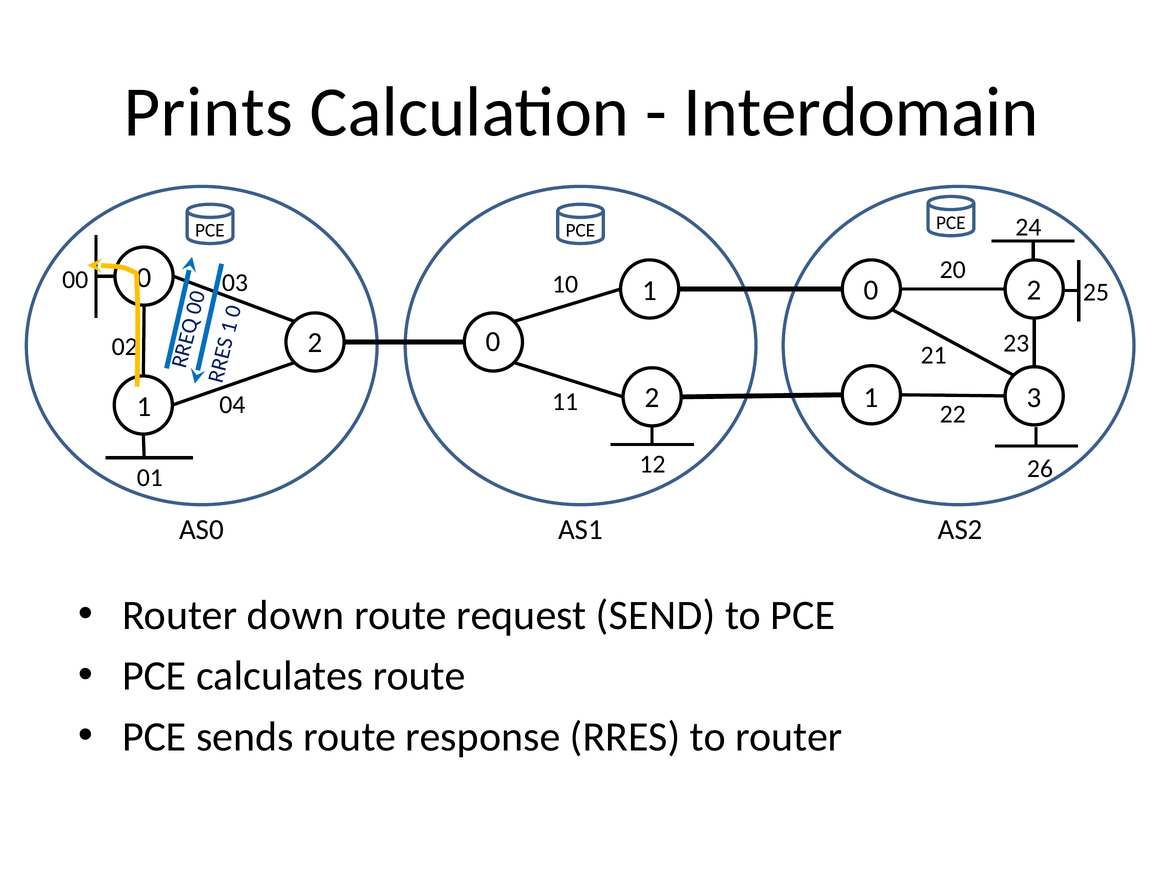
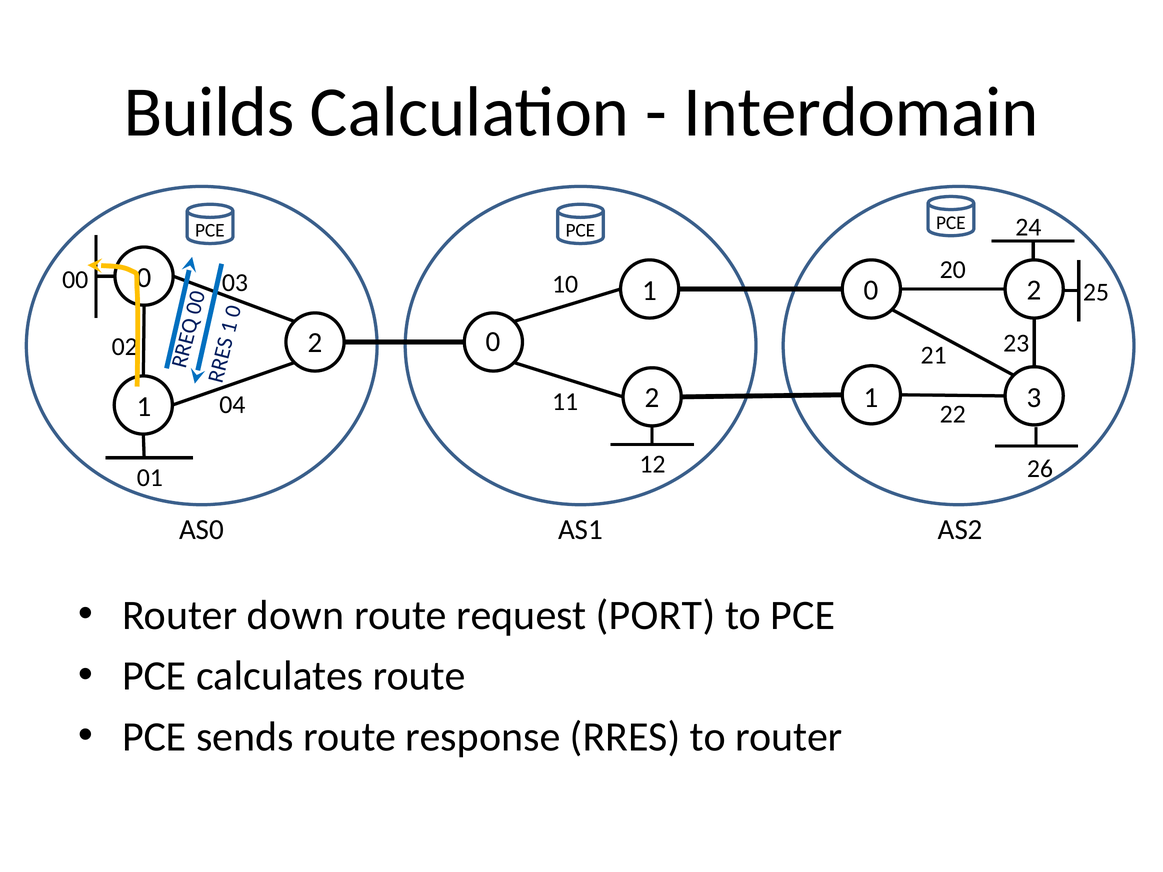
Prints: Prints -> Builds (209, 113)
SEND: SEND -> PORT (656, 615)
